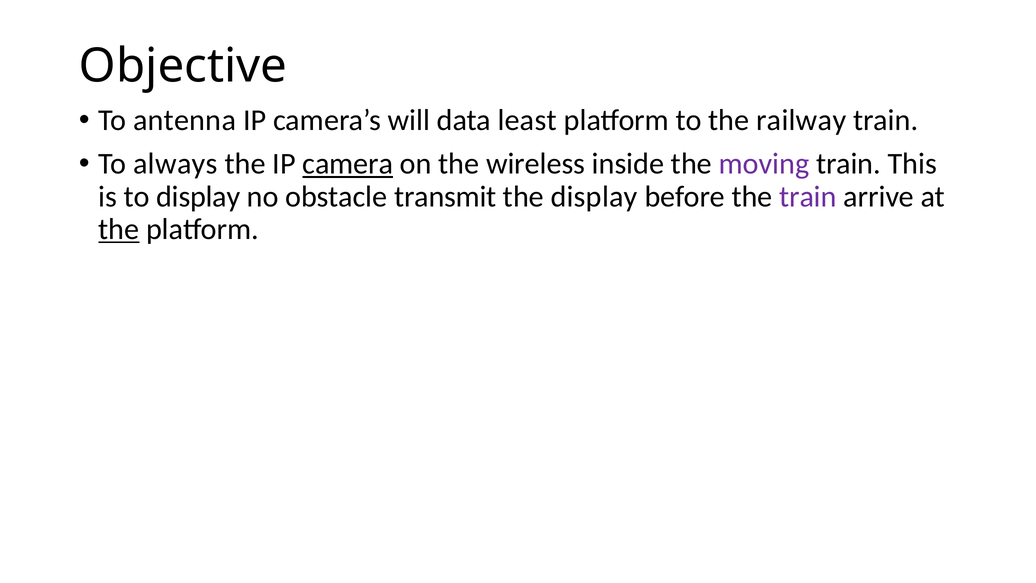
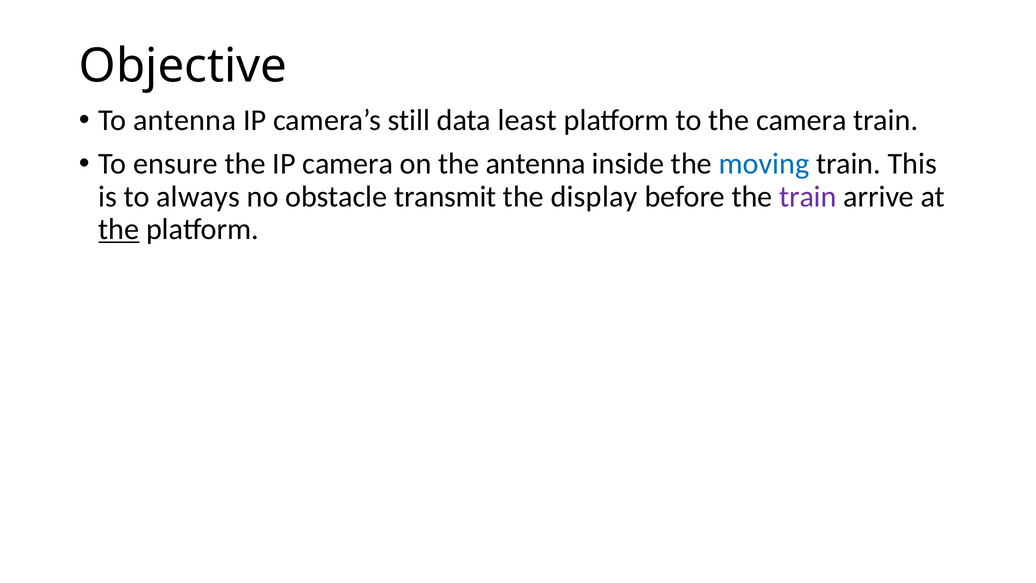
will: will -> still (409, 120)
the railway: railway -> camera (801, 120)
always: always -> ensure (175, 164)
camera underline: present -> none (348, 164)
the wireless: wireless -> antenna (536, 164)
moving colour: purple -> blue (764, 164)
to display: display -> always (198, 197)
